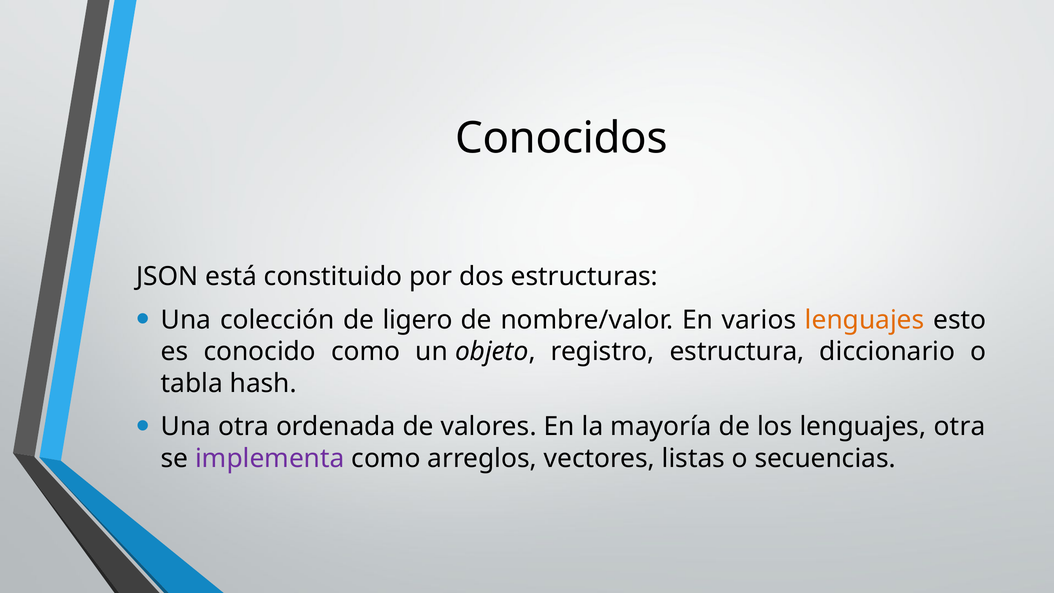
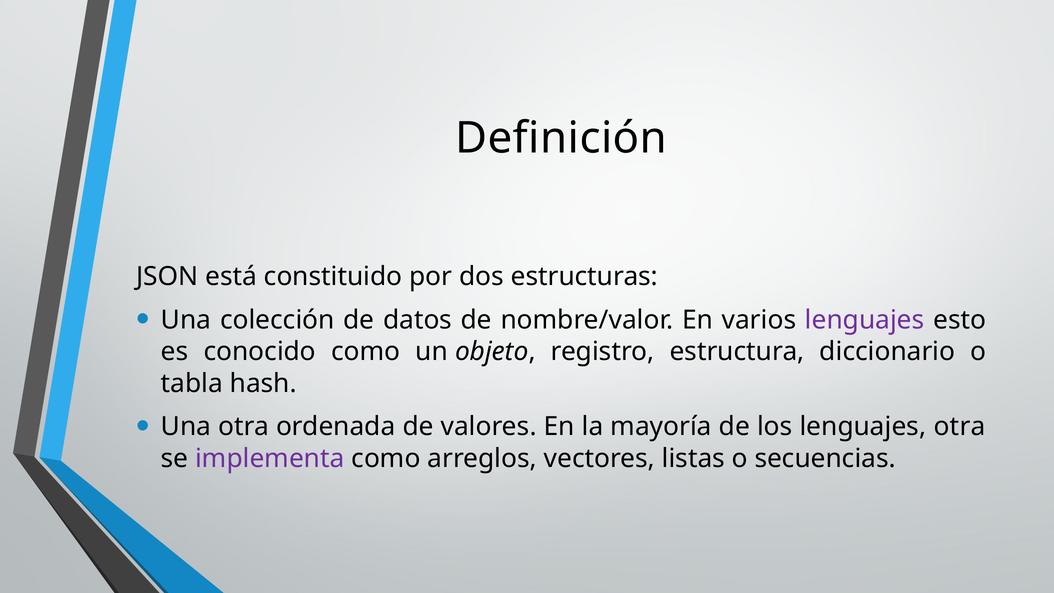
Conocidos: Conocidos -> Definición (561, 138)
ligero: ligero -> datos (418, 320)
lenguajes colour: orange -> purple (865, 320)
